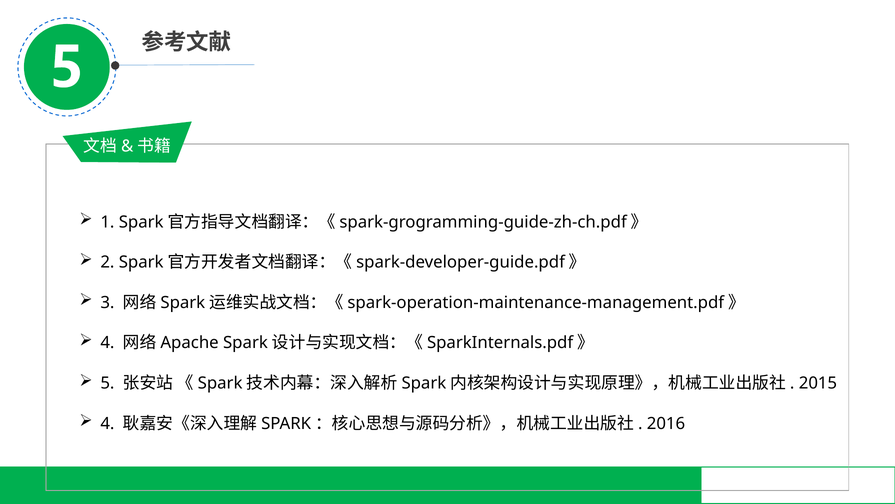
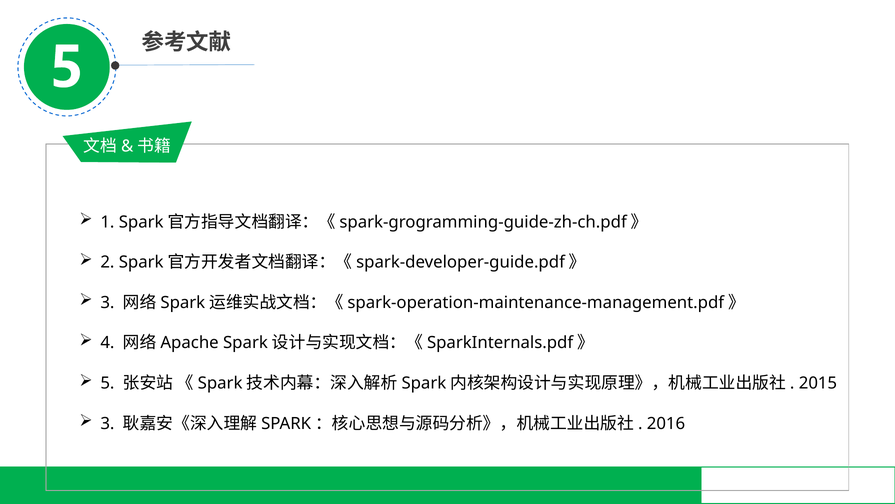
4: 4 -> 3 (107, 423)
